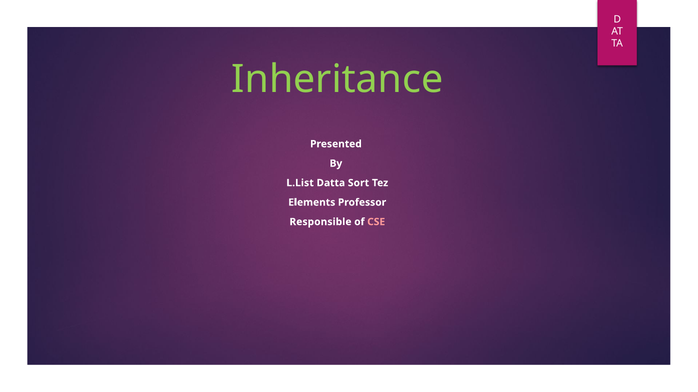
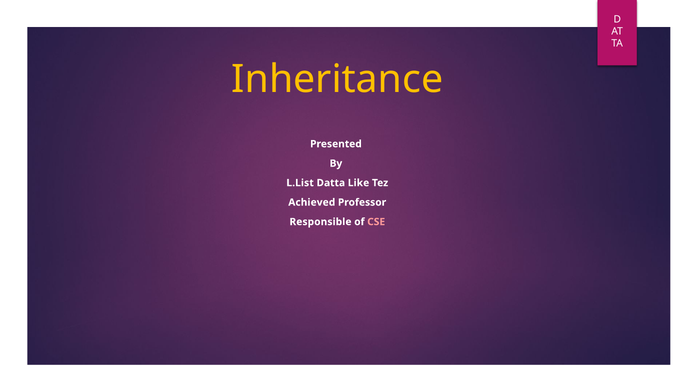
Inheritance colour: light green -> yellow (337, 80)
Sort: Sort -> Like (358, 183)
Elements: Elements -> Achieved (312, 203)
